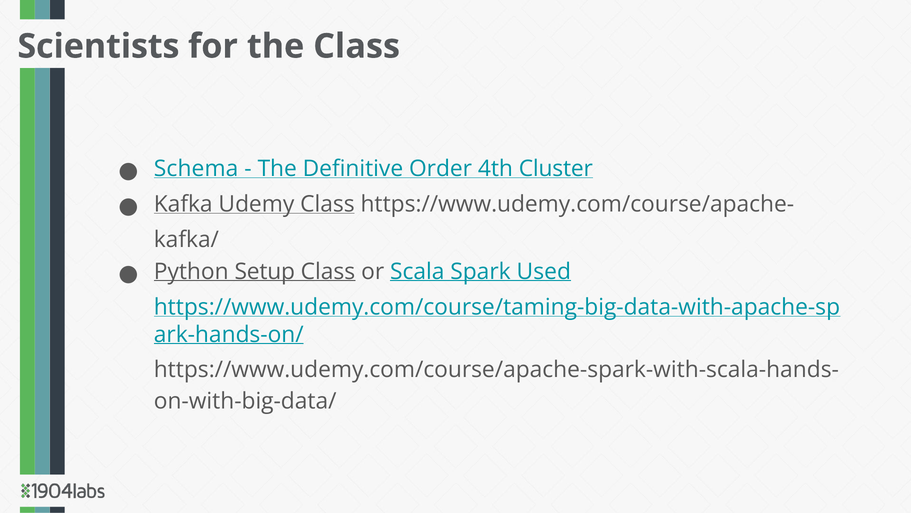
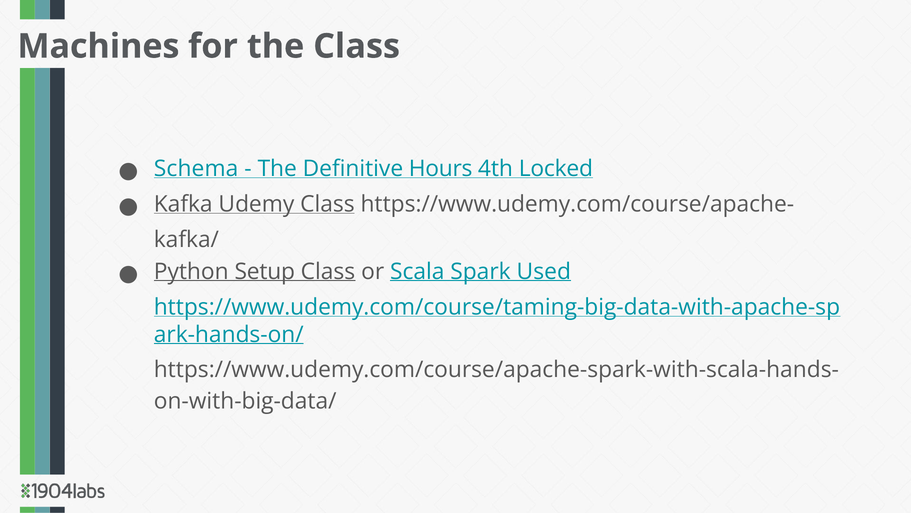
Scientists: Scientists -> Machines (98, 46)
Order: Order -> Hours (441, 169)
Cluster: Cluster -> Locked (556, 169)
